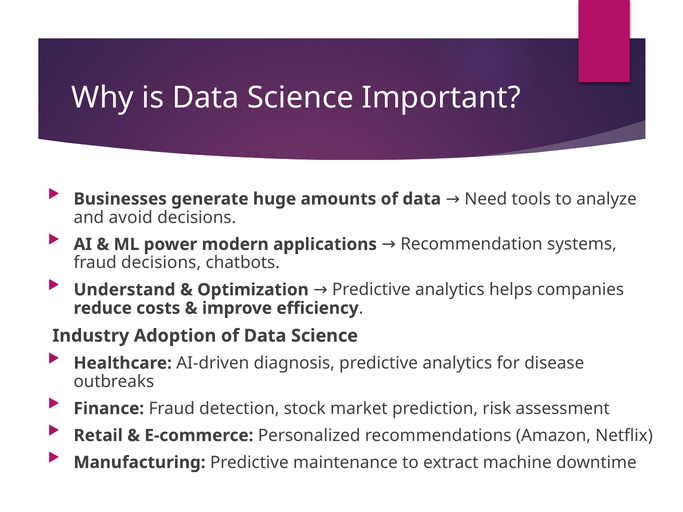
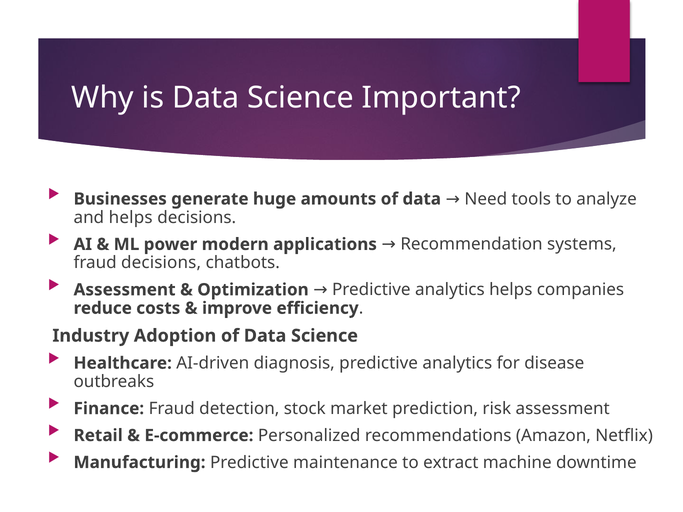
and avoid: avoid -> helps (131, 217)
Understand: Understand -> Assessment (125, 290)
